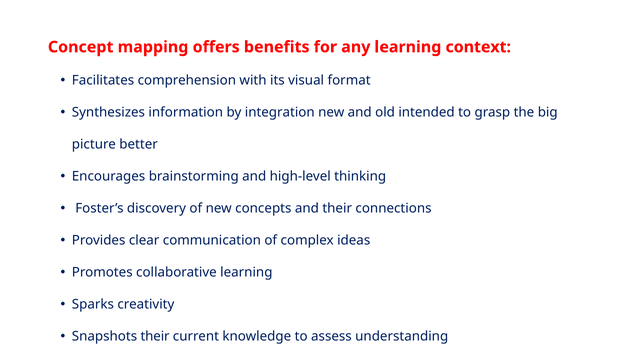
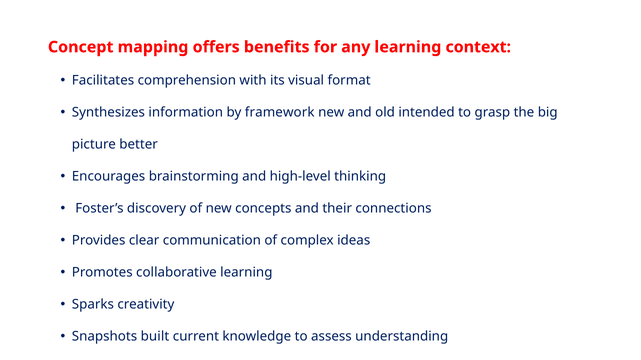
integration: integration -> framework (280, 113)
Snapshots their: their -> built (155, 337)
